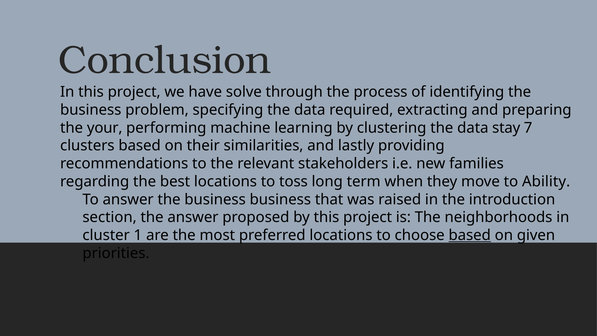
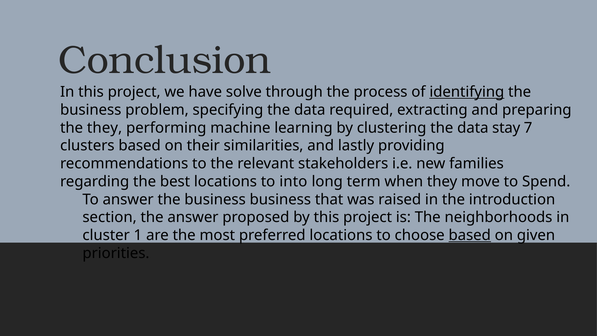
identifying underline: none -> present (467, 92)
the your: your -> they (105, 128)
toss: toss -> into (293, 181)
Ability: Ability -> Spend (546, 181)
